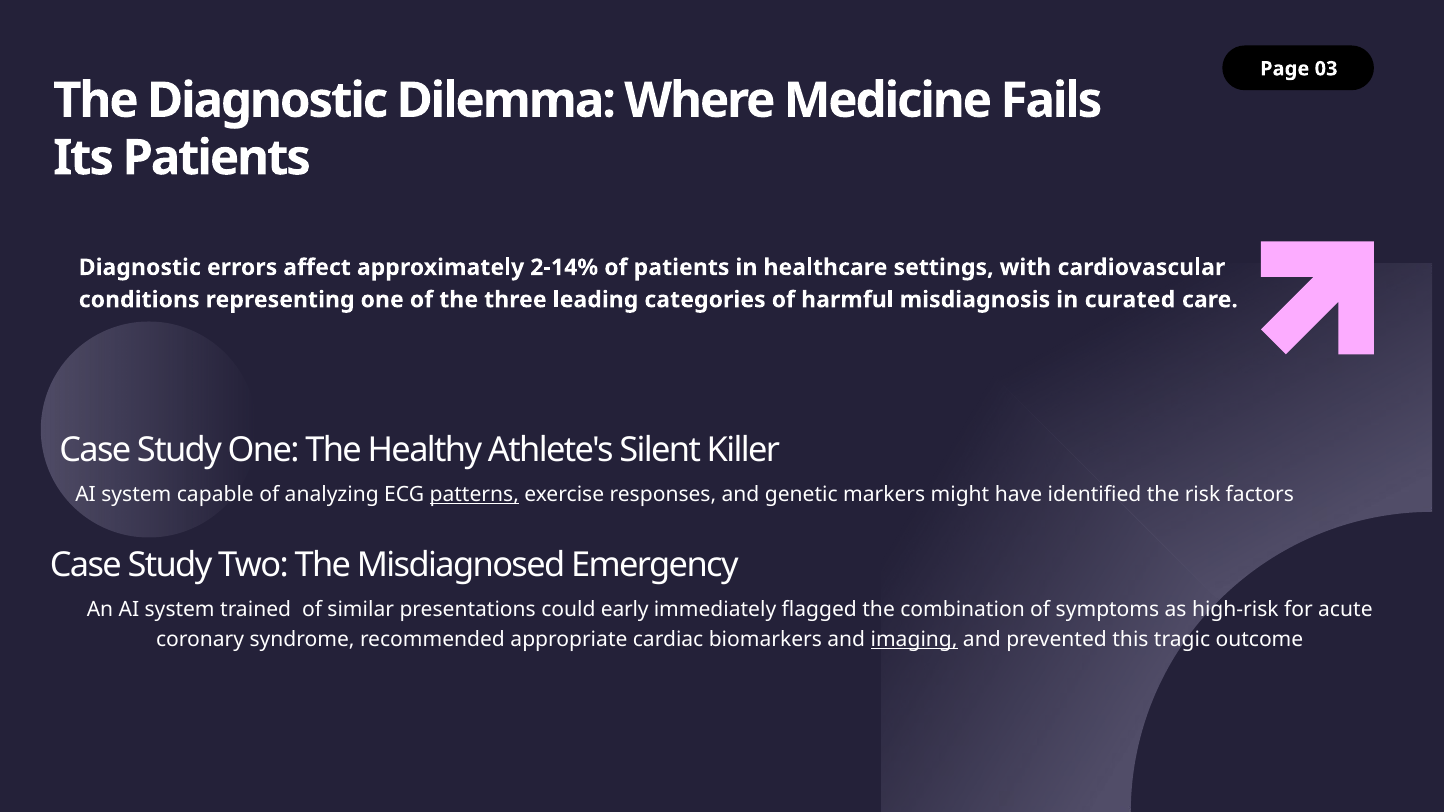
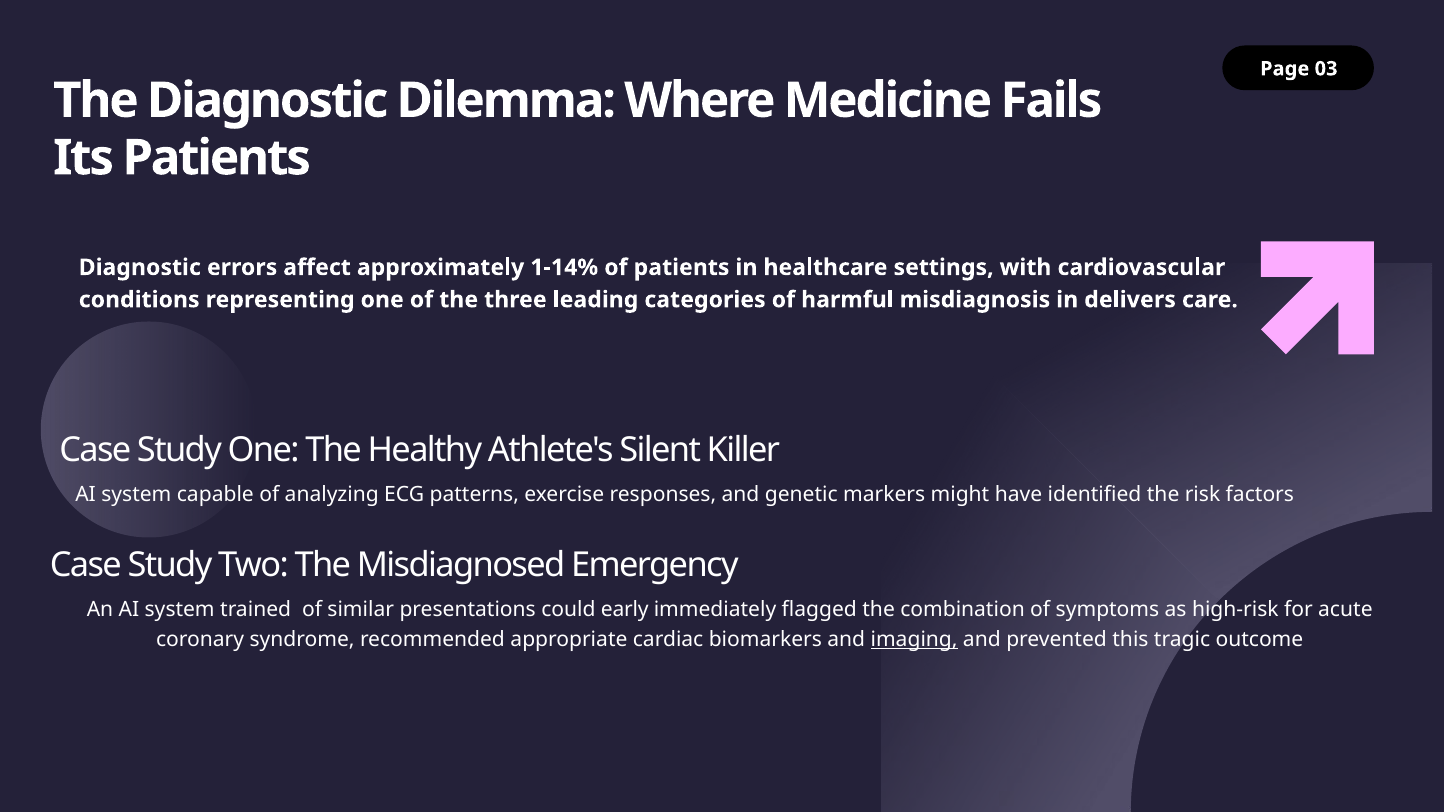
2-14%: 2-14% -> 1-14% (564, 267)
curated: curated -> delivers (1130, 300)
patterns underline: present -> none (474, 495)
